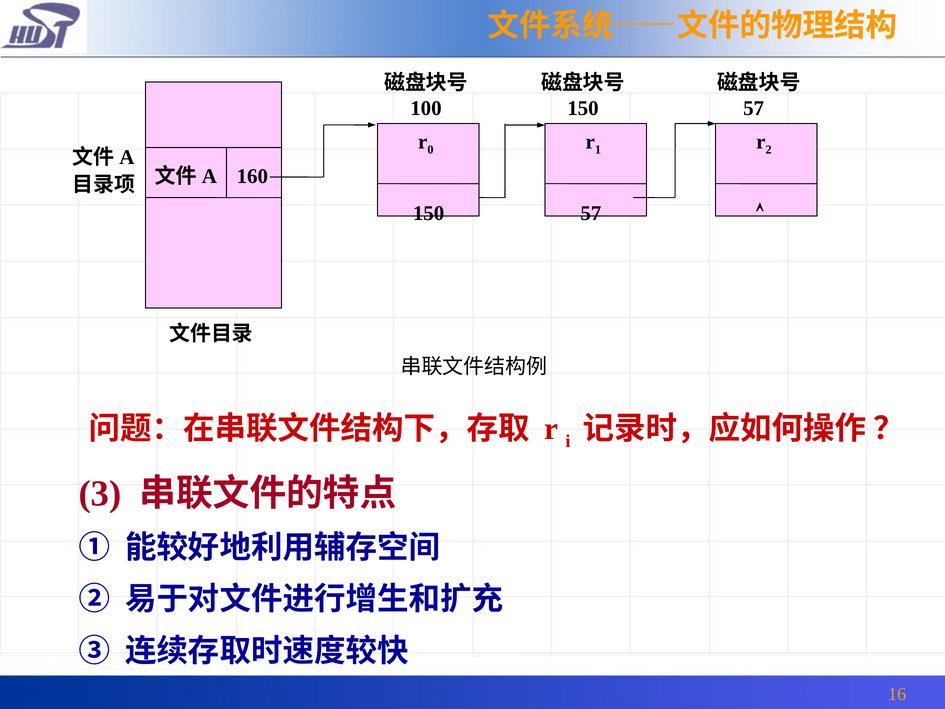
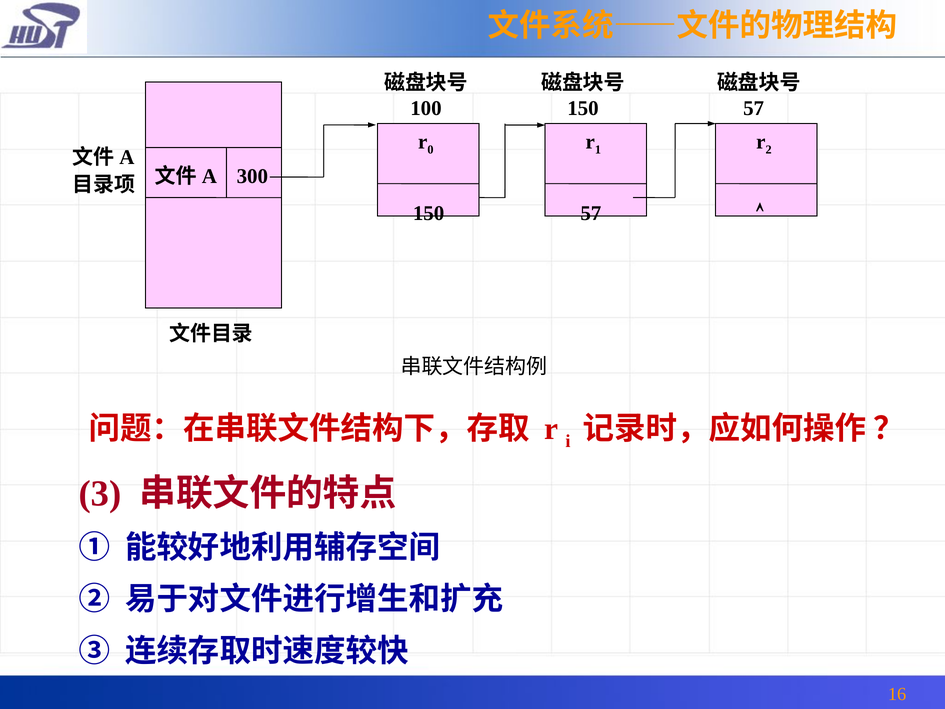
160: 160 -> 300 (252, 176)
